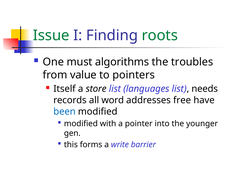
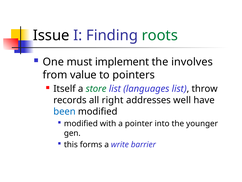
Issue colour: green -> black (51, 35)
algorithms: algorithms -> implement (122, 62)
troubles: troubles -> involves (192, 62)
store colour: black -> green (96, 89)
needs: needs -> throw (205, 89)
word: word -> right (113, 100)
free: free -> well (182, 100)
